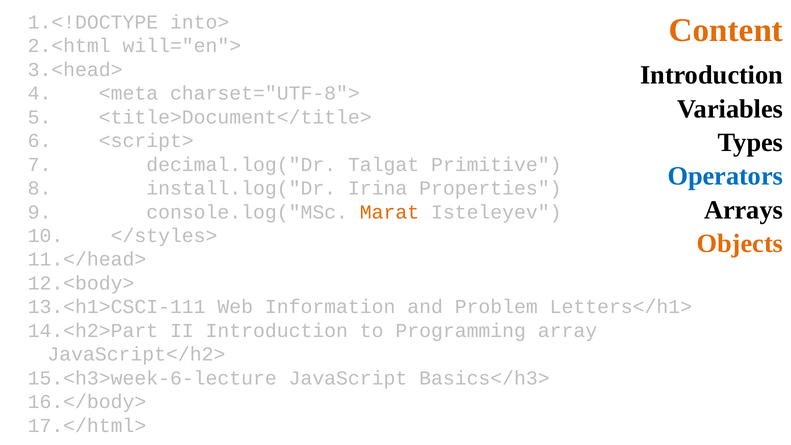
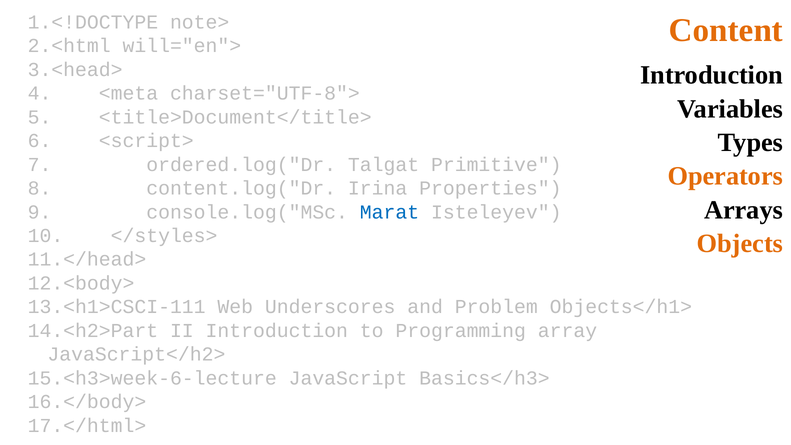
into>: into> -> note> (200, 22)
decimal.log("Dr: decimal.log("Dr -> ordered.log("Dr (241, 165)
Operators colour: blue -> orange (725, 176)
install.log("Dr: install.log("Dr -> content.log("Dr (241, 188)
Marat colour: orange -> blue (390, 212)
Information: Information -> Underscores (330, 307)
Letters</h1>: Letters</h1> -> Objects</h1> (621, 307)
